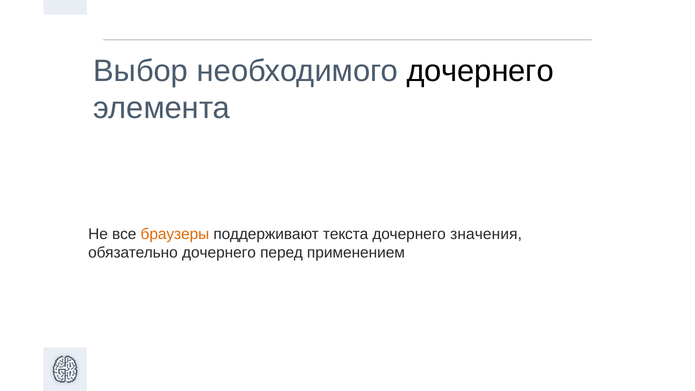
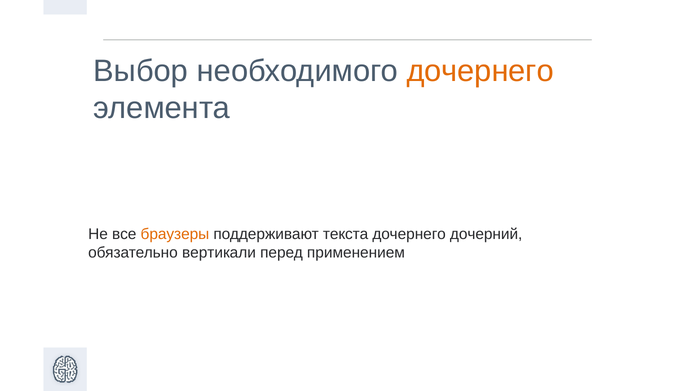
дочернего colour: black -> orange (480, 71)
значения: значения -> дочерний (486, 234)
обязательно дочернего: дочернего -> вертикали (219, 253)
